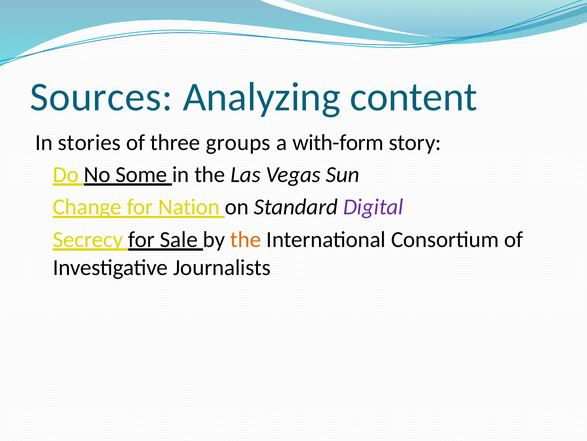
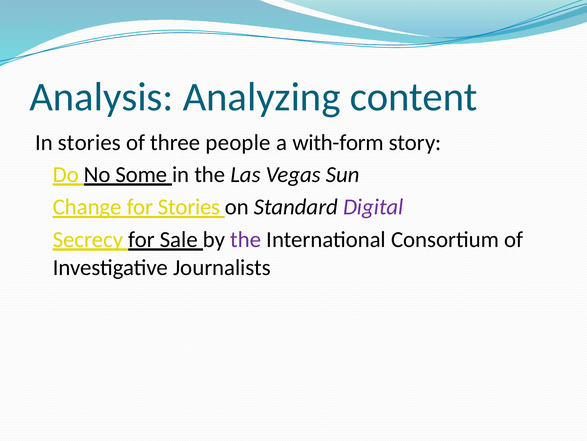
Sources: Sources -> Analysis (101, 97)
groups: groups -> people (238, 142)
for Nation: Nation -> Stories (189, 207)
the colour: orange -> purple (246, 239)
